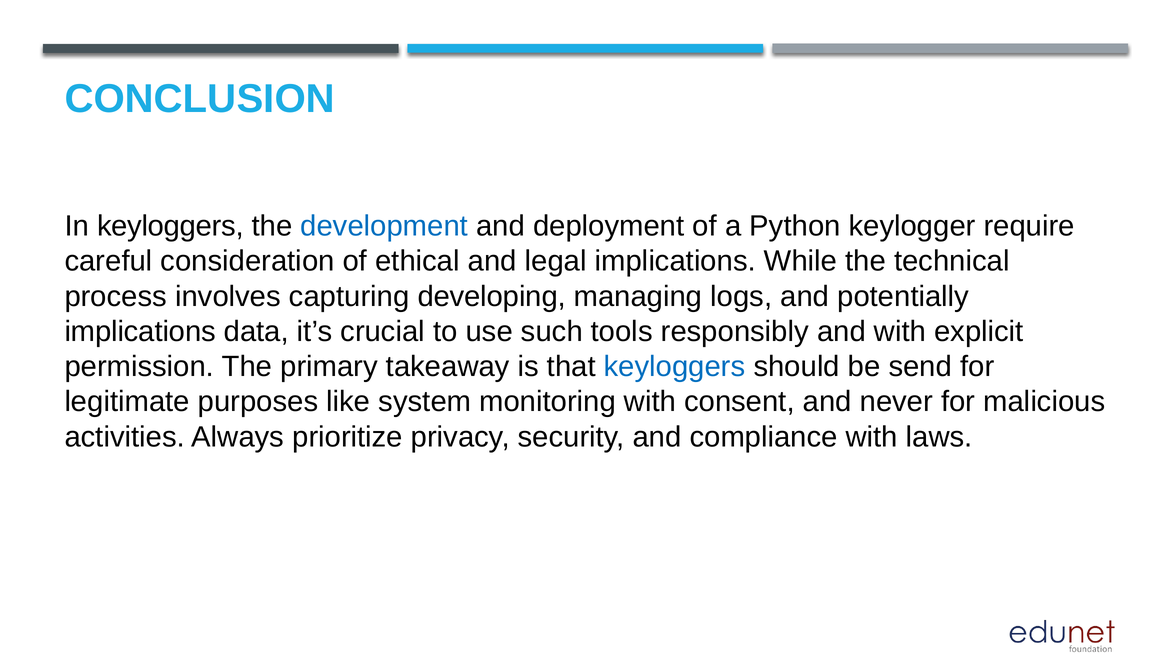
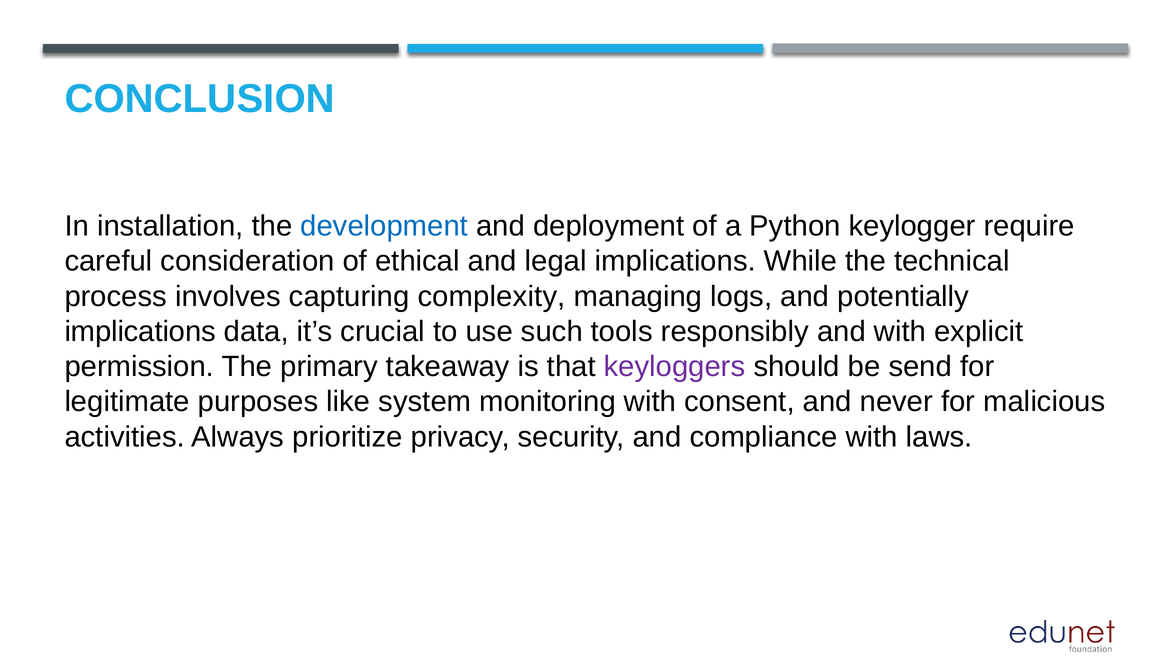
In keyloggers: keyloggers -> installation (170, 226)
developing: developing -> complexity (492, 296)
keyloggers colour: blue -> purple (675, 366)
